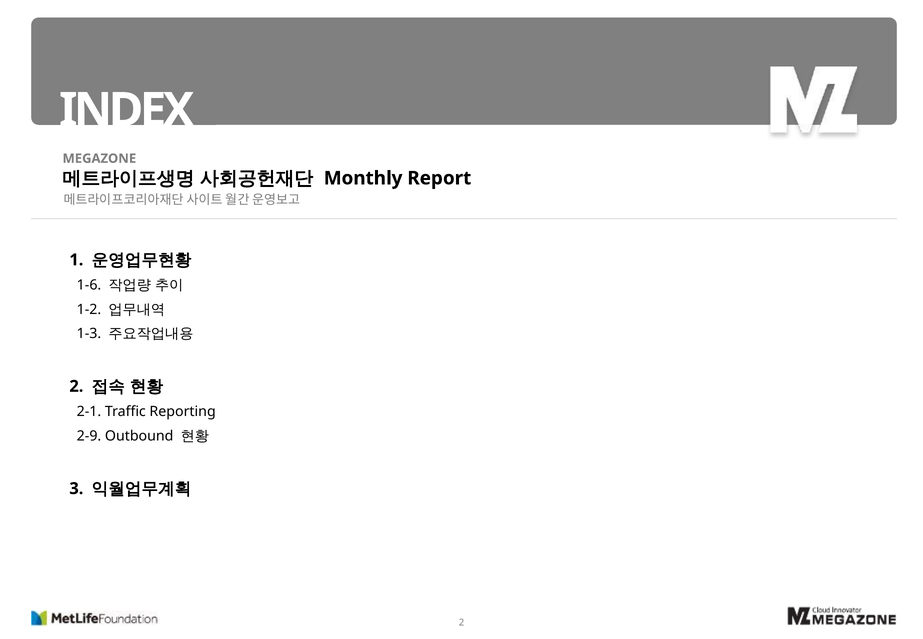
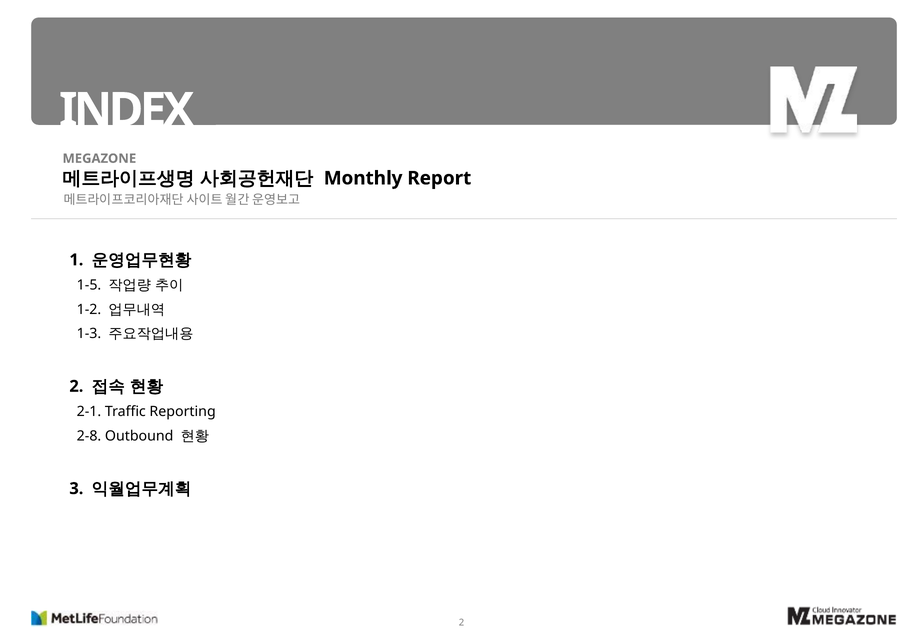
1-6: 1-6 -> 1-5 (89, 285)
2-9: 2-9 -> 2-8 (89, 436)
